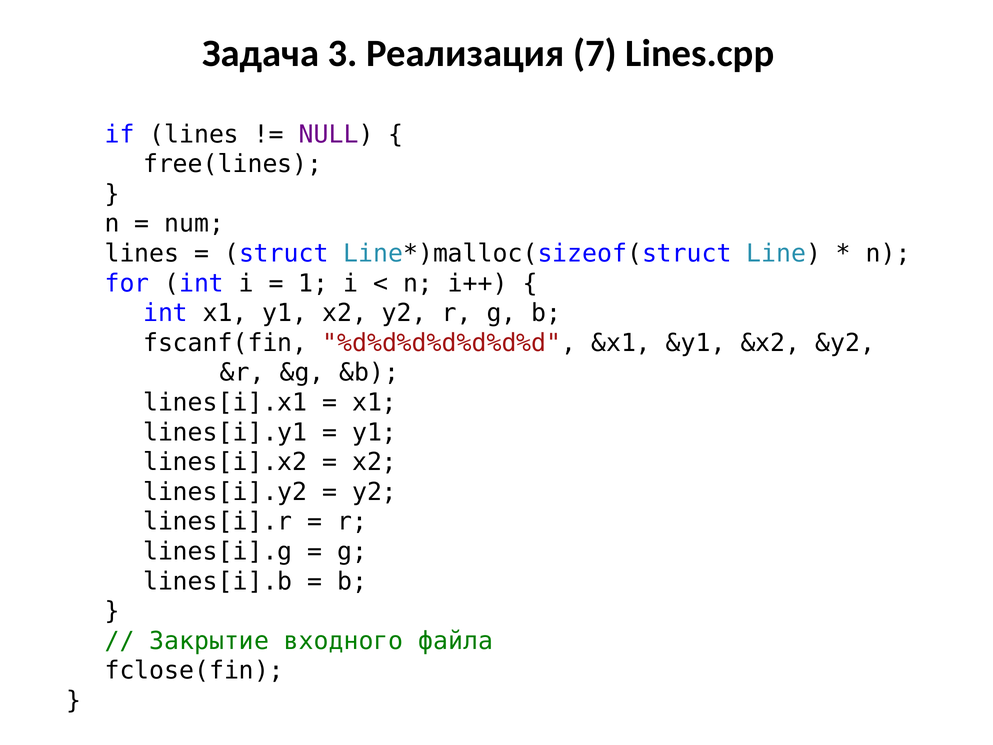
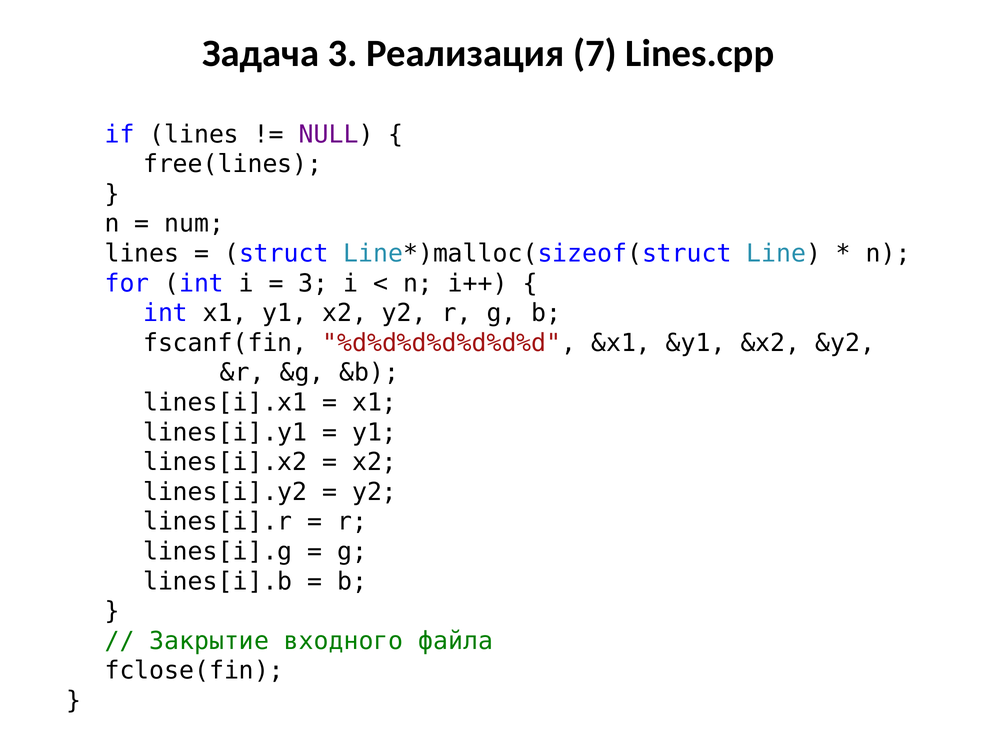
1: 1 -> 3 (313, 283)
